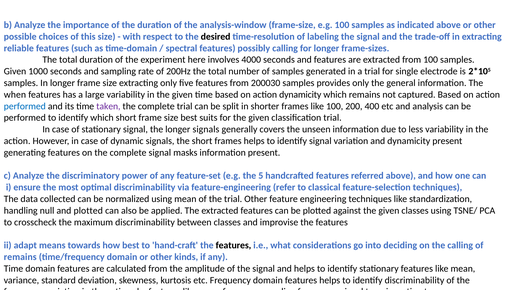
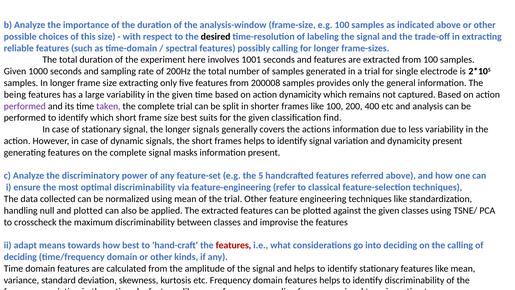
4000: 4000 -> 1001 (251, 60)
200030: 200030 -> 200008 (266, 83)
when: when -> being (15, 94)
performed colour: blue -> purple (25, 106)
classification trial: trial -> find (333, 118)
covers the unseen: unseen -> actions (316, 129)
features colour: black -> red (233, 245)
remains: remains -> deciding (20, 257)
